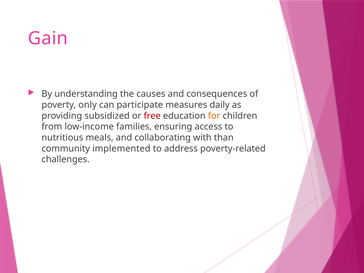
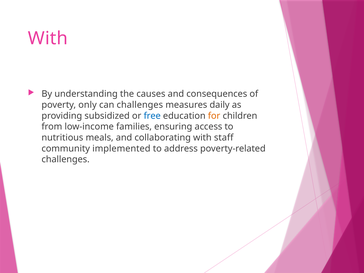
Gain: Gain -> With (48, 38)
can participate: participate -> challenges (140, 105)
free colour: red -> blue (152, 116)
than: than -> staff (224, 138)
